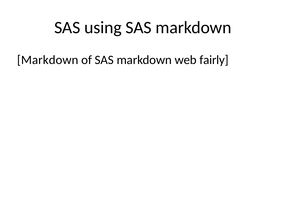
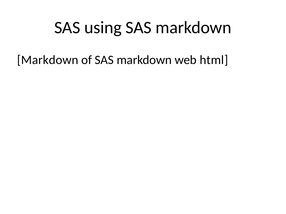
fairly: fairly -> html (214, 60)
